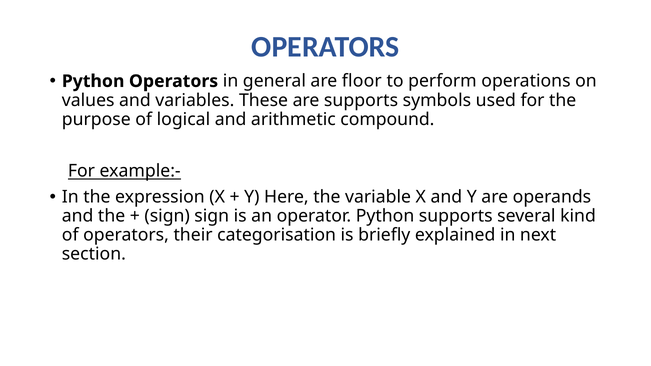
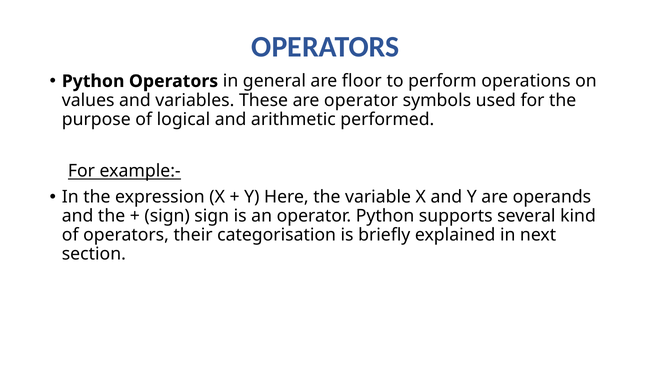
are supports: supports -> operator (361, 100)
compound: compound -> performed (387, 119)
